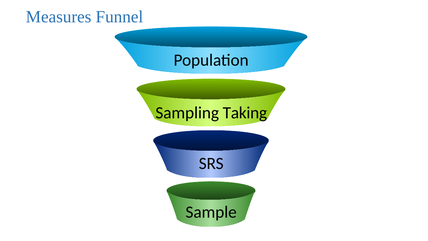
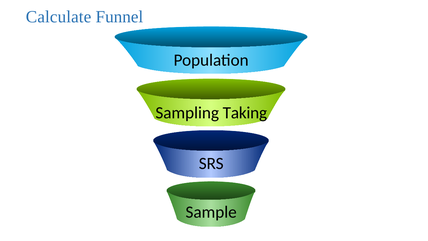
Measures: Measures -> Calculate (59, 17)
